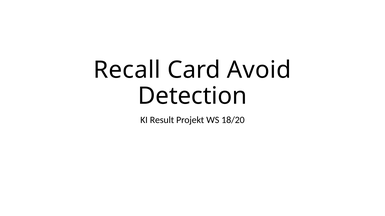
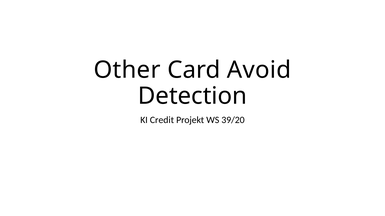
Recall: Recall -> Other (127, 70)
Result: Result -> Credit (162, 120)
18/20: 18/20 -> 39/20 (233, 120)
